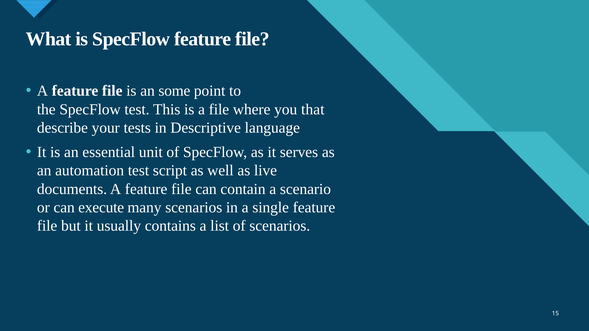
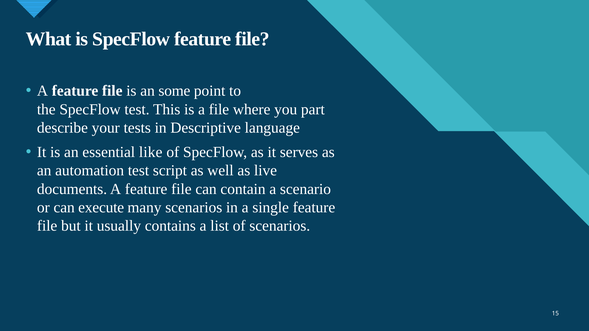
that: that -> part (313, 109)
unit: unit -> like (151, 152)
